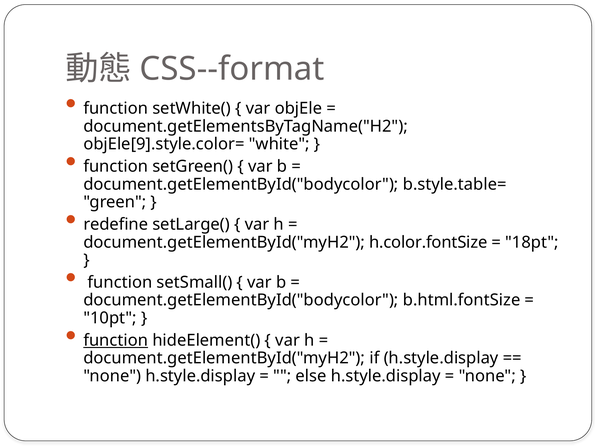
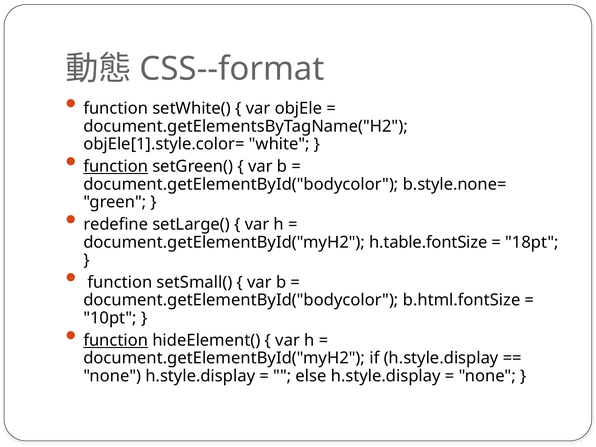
objEle[9].style.color=: objEle[9].style.color= -> objEle[1].style.color= (164, 144)
function underline: none -> present (116, 166)
b.style.table=: b.style.table= -> b.style.none= (455, 184)
h.color.fontSize: h.color.fontSize -> h.table.fontSize (428, 242)
